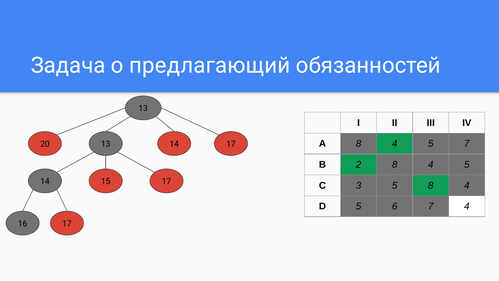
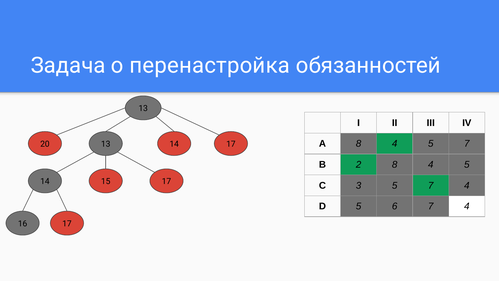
предлагающий: предлагающий -> перенастройка (210, 65)
3 5 8: 8 -> 7 (431, 185)
